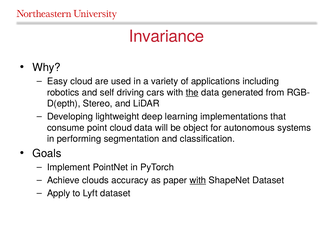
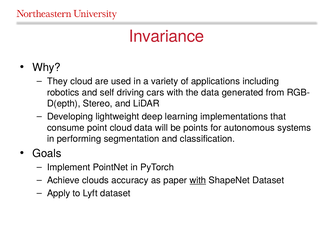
Easy: Easy -> They (57, 81)
the underline: present -> none (192, 92)
object: object -> points (196, 128)
